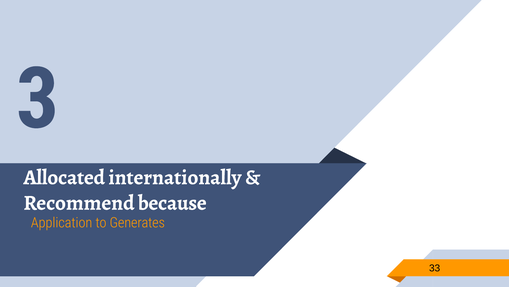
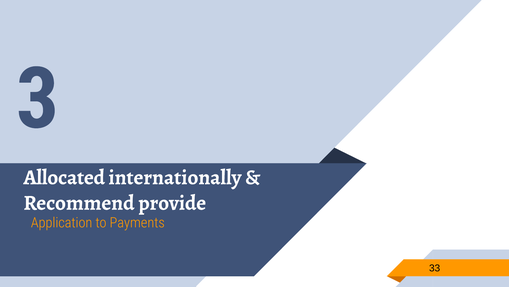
because: because -> provide (172, 202)
Generates: Generates -> Payments (137, 222)
